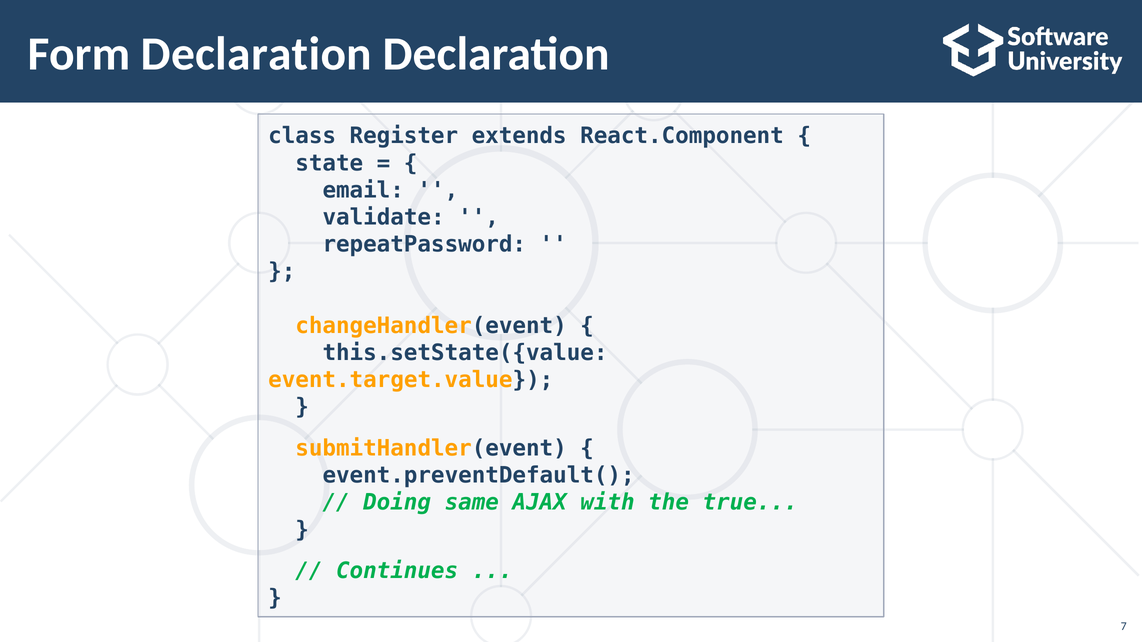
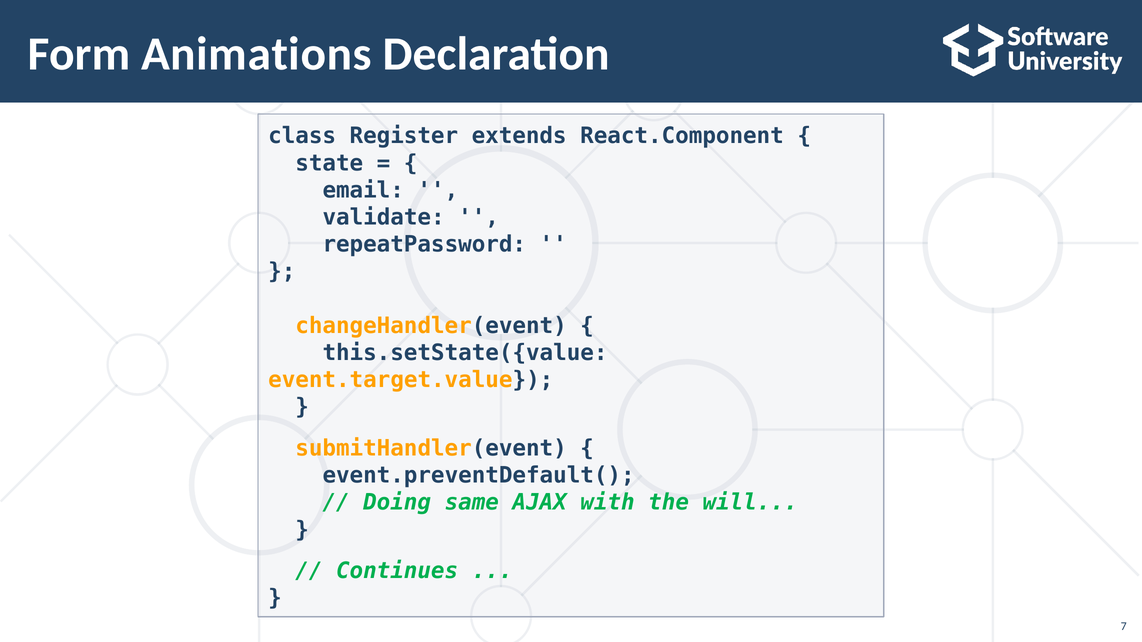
Form Declaration: Declaration -> Animations (256, 54)
true: true -> will (750, 503)
